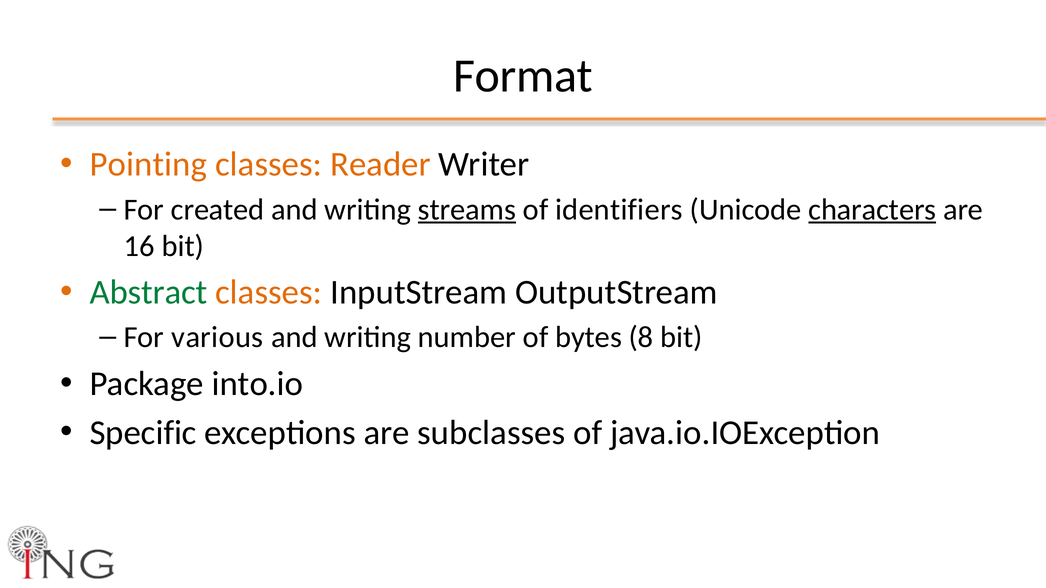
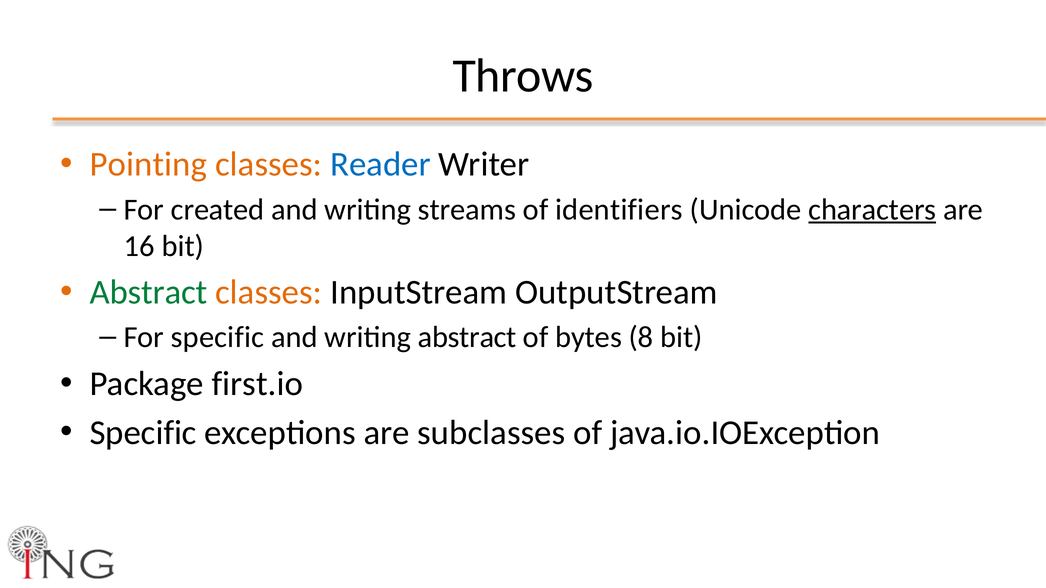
Format: Format -> Throws (523, 76)
Reader colour: orange -> blue (381, 165)
streams underline: present -> none (467, 210)
For various: various -> specific (217, 338)
writing number: number -> abstract (467, 338)
into.io: into.io -> first.io (257, 384)
